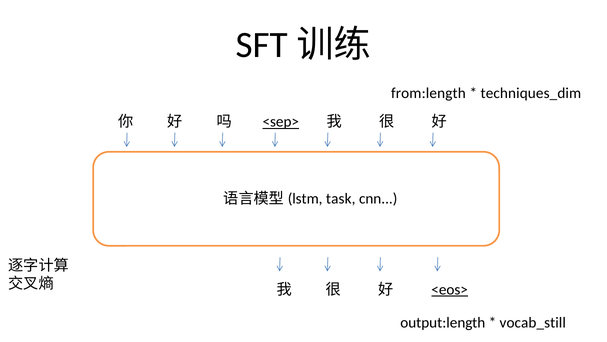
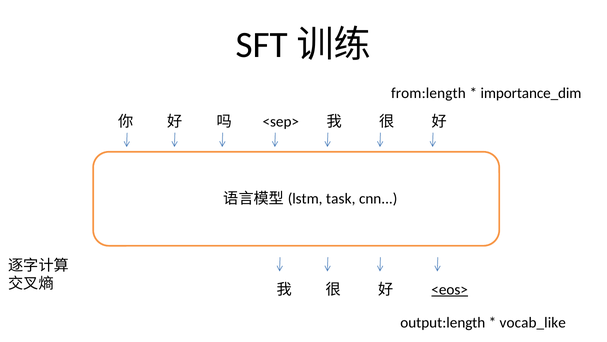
techniques_dim: techniques_dim -> importance_dim (531, 93)
<sep> underline: present -> none (281, 122)
vocab_still: vocab_still -> vocab_like (533, 322)
